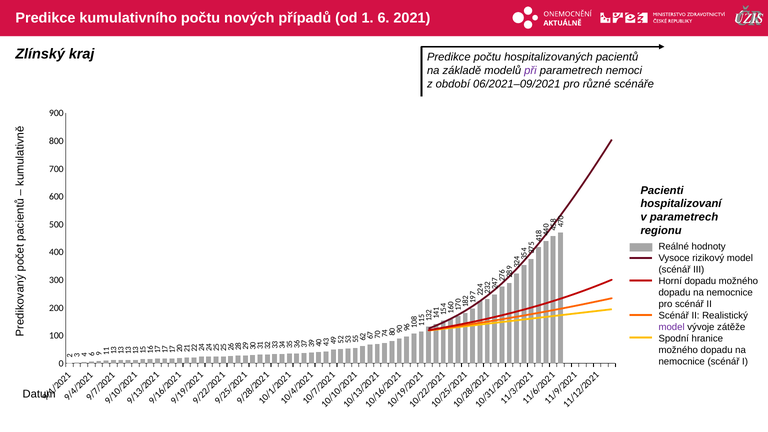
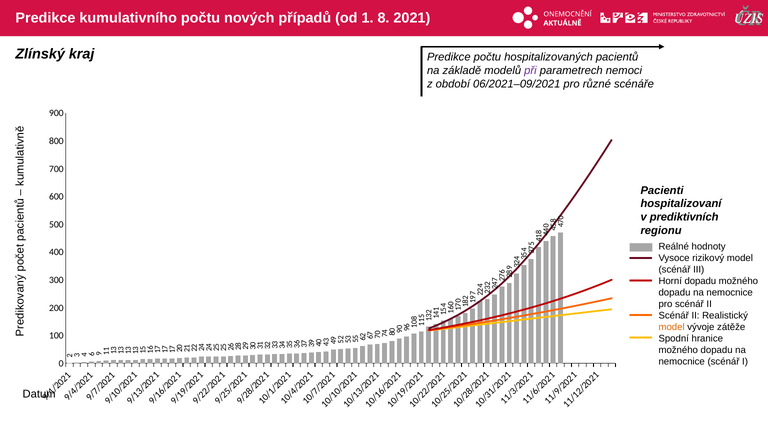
od 1 6: 6 -> 8 (383, 18)
v parametrech: parametrech -> prediktivních (684, 217)
model colour: purple -> orange (672, 327)
